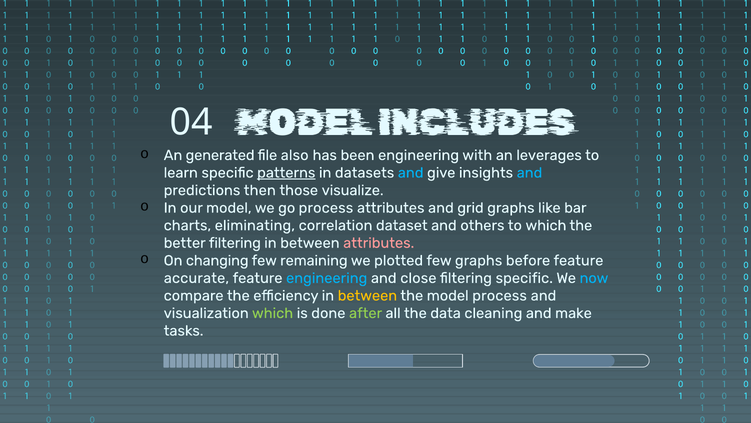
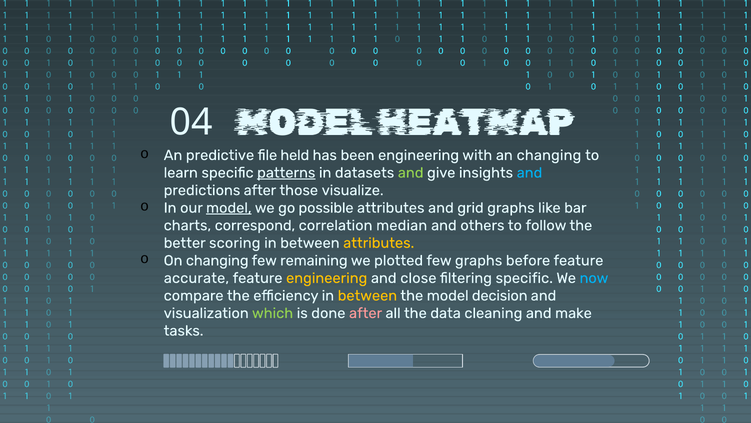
INCLUDES: INCLUDES -> HEATMAP (476, 123)
generated: generated -> predictive (220, 155)
also: also -> held (295, 155)
an leverages: leverages -> changing (549, 155)
and colour: light blue -> light green (411, 173)
predictions then: then -> after (260, 190)
model underline: none -> present (229, 208)
go process: process -> possible (326, 208)
eliminating: eliminating -> correspond (255, 225)
dataset: dataset -> median (402, 225)
to which: which -> follow (546, 225)
better filtering: filtering -> scoring (235, 243)
attributes colour: pink -> yellow (379, 243)
engineering colour: light blue -> yellow (327, 278)
model process: process -> decision (500, 295)
after colour: light green -> pink (366, 313)
